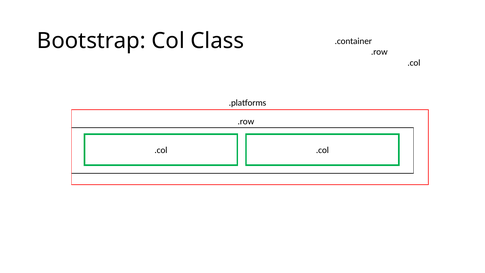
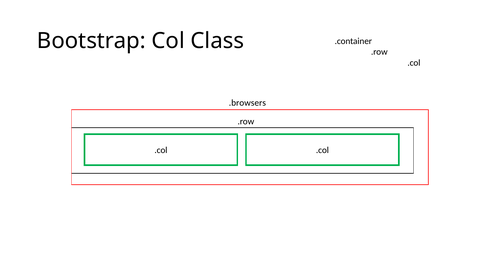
.platforms: .platforms -> .browsers (247, 103)
